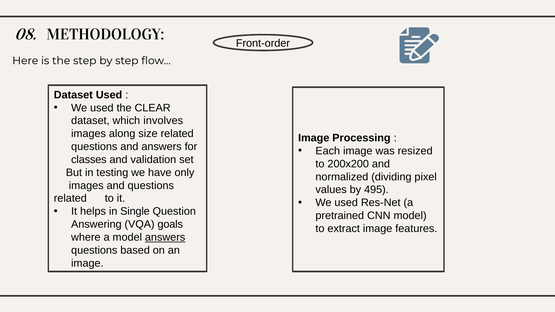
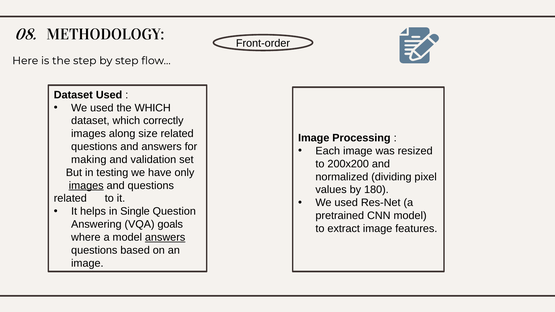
the CLEAR: CLEAR -> WHICH (153, 108)
involves: involves -> correctly (163, 121)
classes: classes -> making (89, 160)
images underline: none -> present (86, 186)
495: 495 -> 180 (376, 190)
